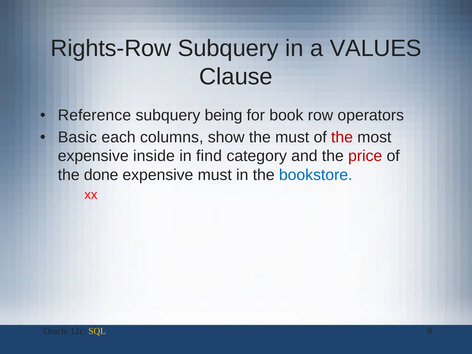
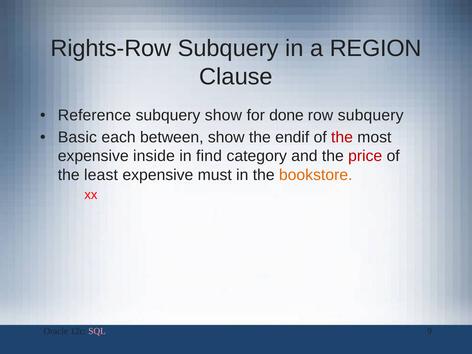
VALUES: VALUES -> REGION (376, 48)
subquery being: being -> show (223, 115)
book: book -> done (286, 115)
row operators: operators -> subquery (371, 115)
columns: columns -> between (172, 137)
the must: must -> endif (292, 137)
done: done -> least (101, 175)
bookstore colour: blue -> orange (316, 175)
SQL colour: yellow -> pink (97, 331)
